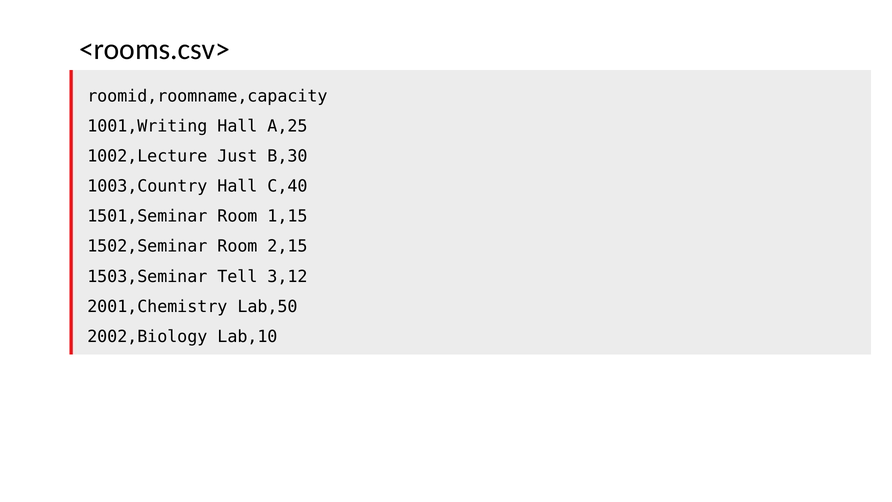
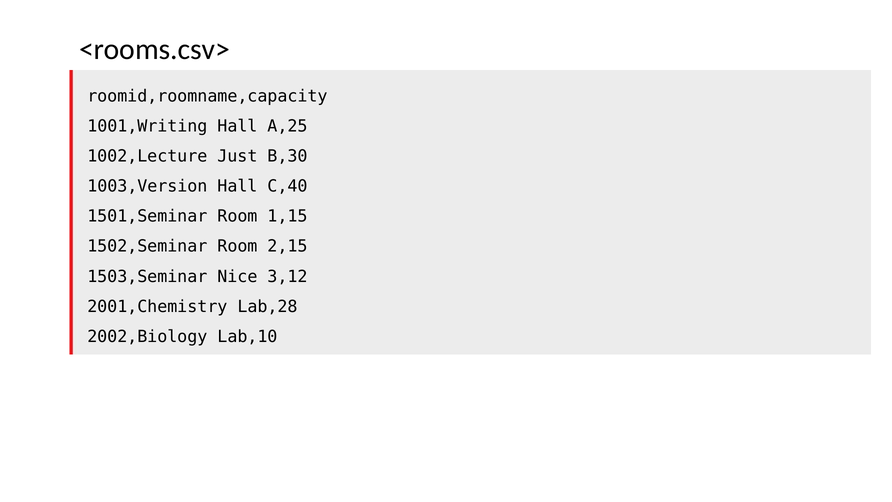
1003,Country: 1003,Country -> 1003,Version (147, 186)
Tell: Tell -> Nice (237, 276)
Lab,50: Lab,50 -> Lab,28 (267, 306)
